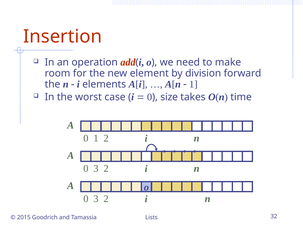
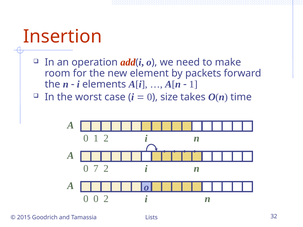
division: division -> packets (203, 73)
3: 3 -> 7 (96, 169)
3: 3 -> 0 (96, 199)
